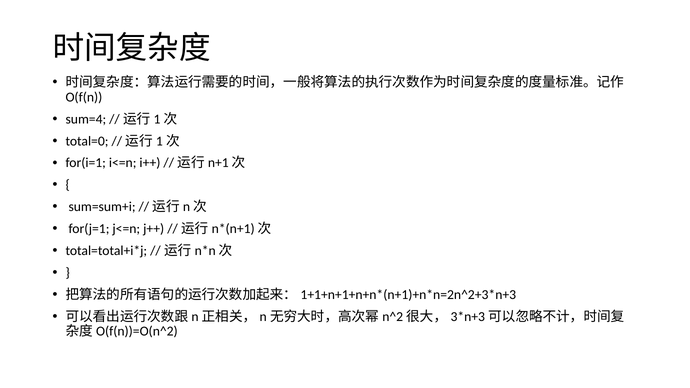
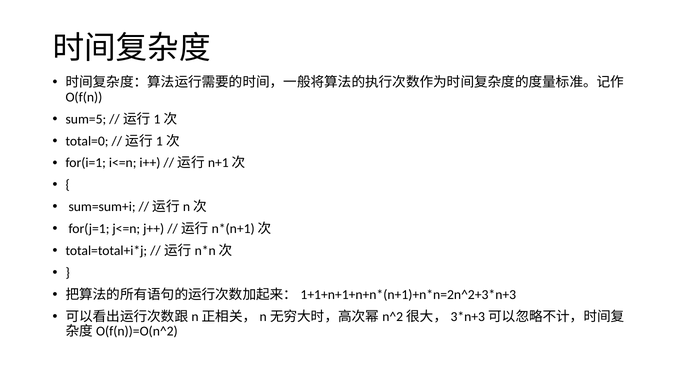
sum=4: sum=4 -> sum=5 (86, 119)
